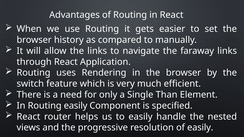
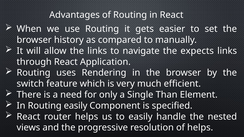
faraway: faraway -> expects (197, 51)
of easily: easily -> helps (200, 128)
